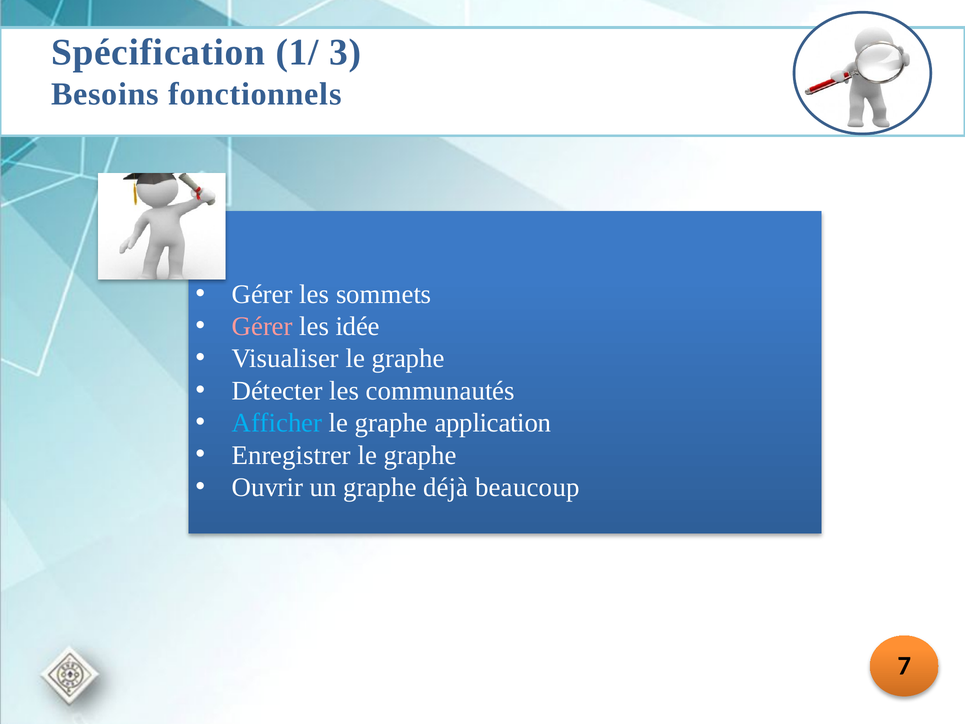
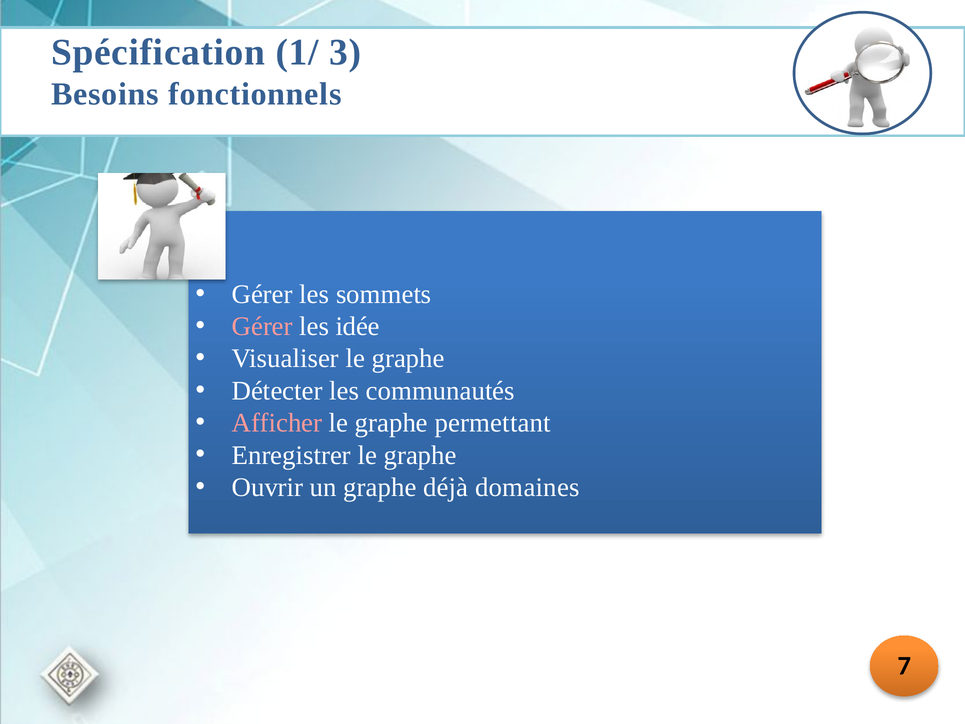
Afficher colour: light blue -> pink (277, 423)
application: application -> permettant (493, 423)
beaucoup: beaucoup -> domaines (527, 487)
